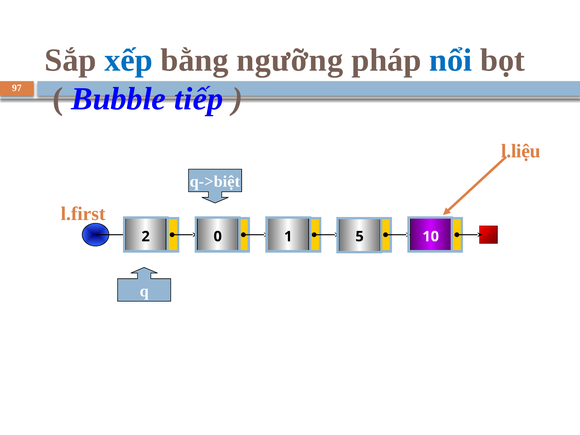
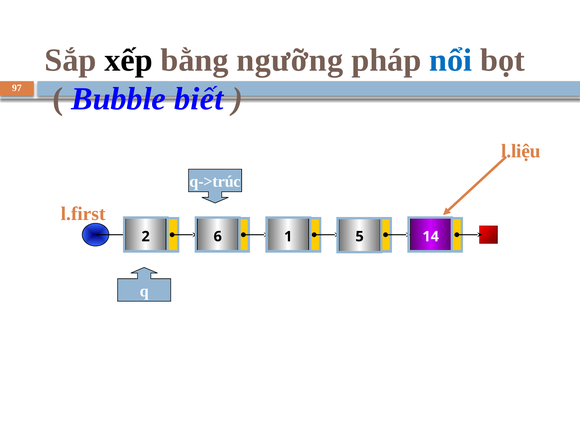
xếp colour: blue -> black (128, 60)
tiếp: tiếp -> biết (199, 99)
q->biệt: q->biệt -> q->trúc (215, 182)
0: 0 -> 6 (218, 237)
10: 10 -> 14 (431, 237)
